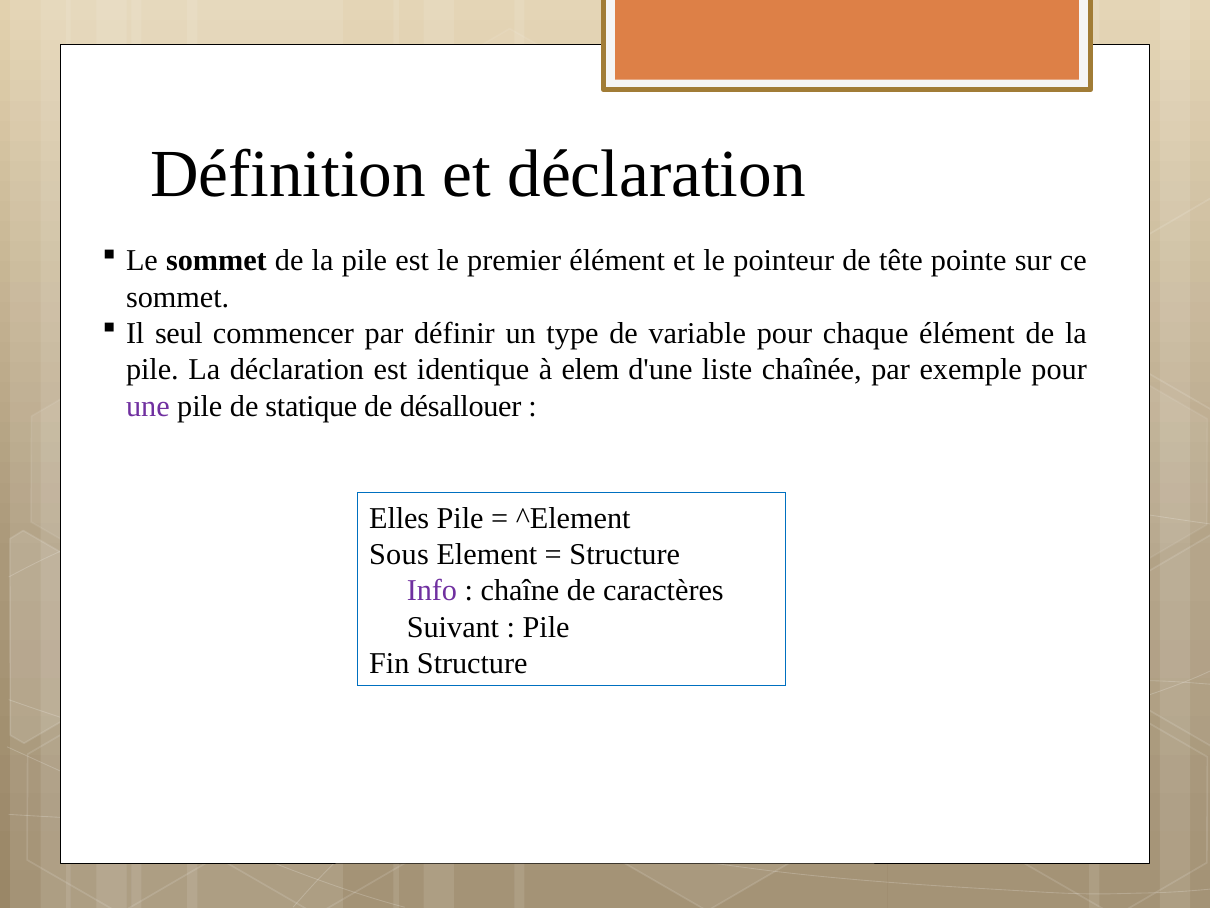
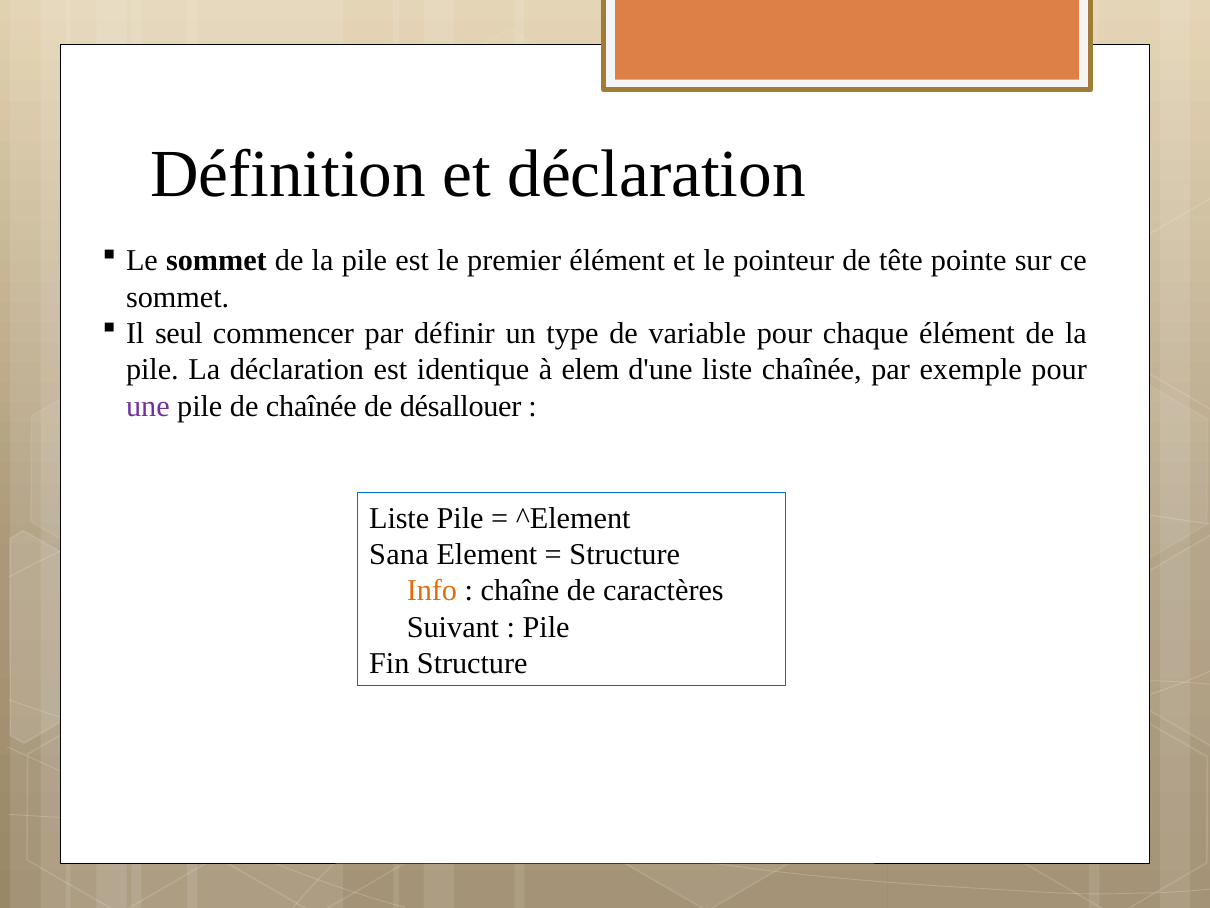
de statique: statique -> chaînée (311, 406)
Elles: Elles -> Liste (399, 518)
Sous: Sous -> Sana (399, 554)
Info colour: purple -> orange (432, 591)
